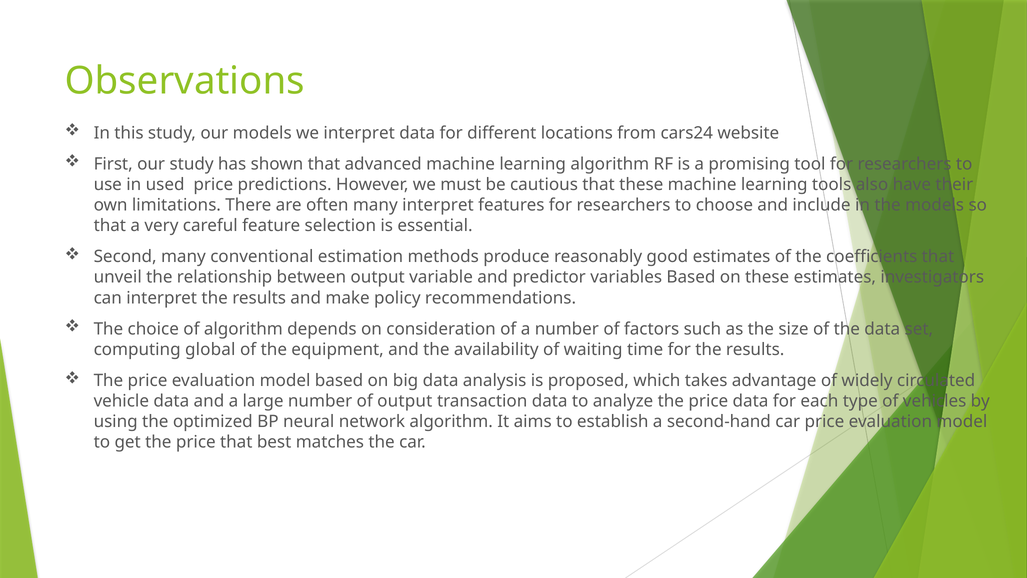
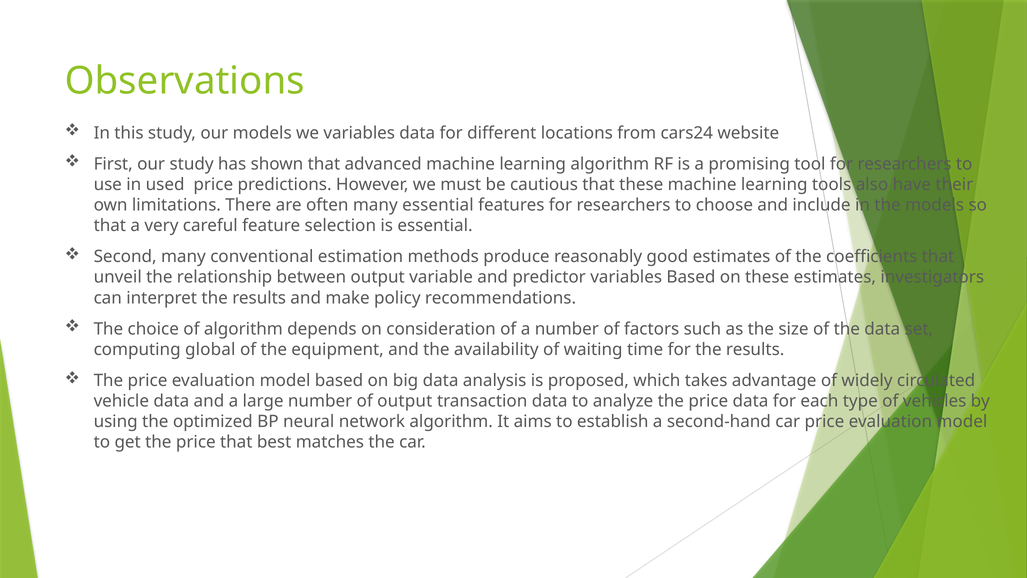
we interpret: interpret -> variables (359, 133)
many interpret: interpret -> essential (438, 205)
